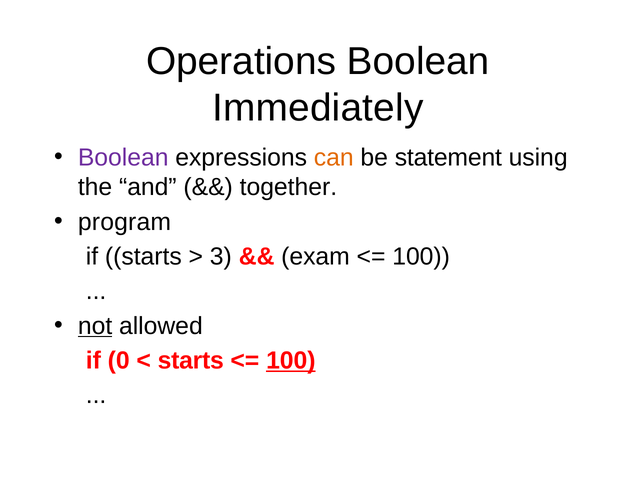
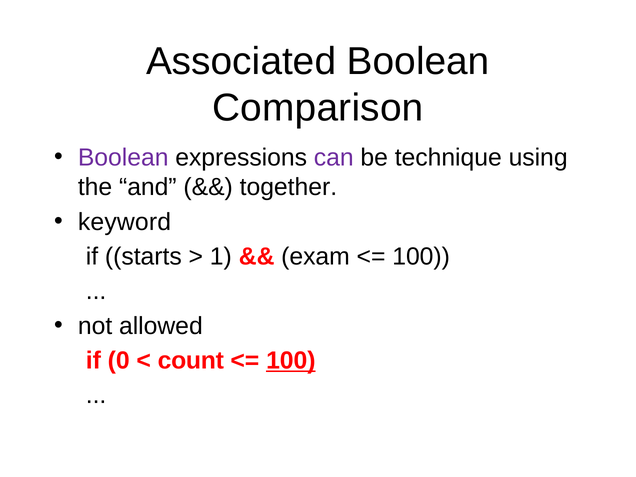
Operations: Operations -> Associated (241, 62)
Immediately: Immediately -> Comparison (318, 108)
can colour: orange -> purple (334, 158)
statement: statement -> technique (448, 158)
program: program -> keyword (124, 222)
3: 3 -> 1 (221, 257)
not underline: present -> none (95, 326)
starts: starts -> count (191, 361)
